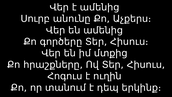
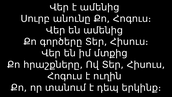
Աչքերս։: Աչքերս։ -> Հոգուս։ (132, 19)
